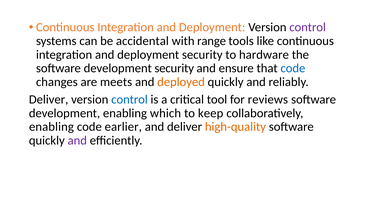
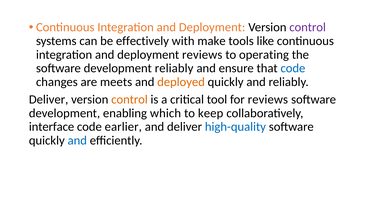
accidental: accidental -> effectively (142, 41)
range: range -> make (212, 41)
deployment security: security -> reviews (202, 55)
hardware: hardware -> operating (264, 55)
development security: security -> reliably (174, 68)
control colour: blue -> orange (129, 100)
enabling: enabling -> interface (52, 127)
high-quality colour: orange -> blue (235, 127)
and colour: purple -> blue (77, 141)
